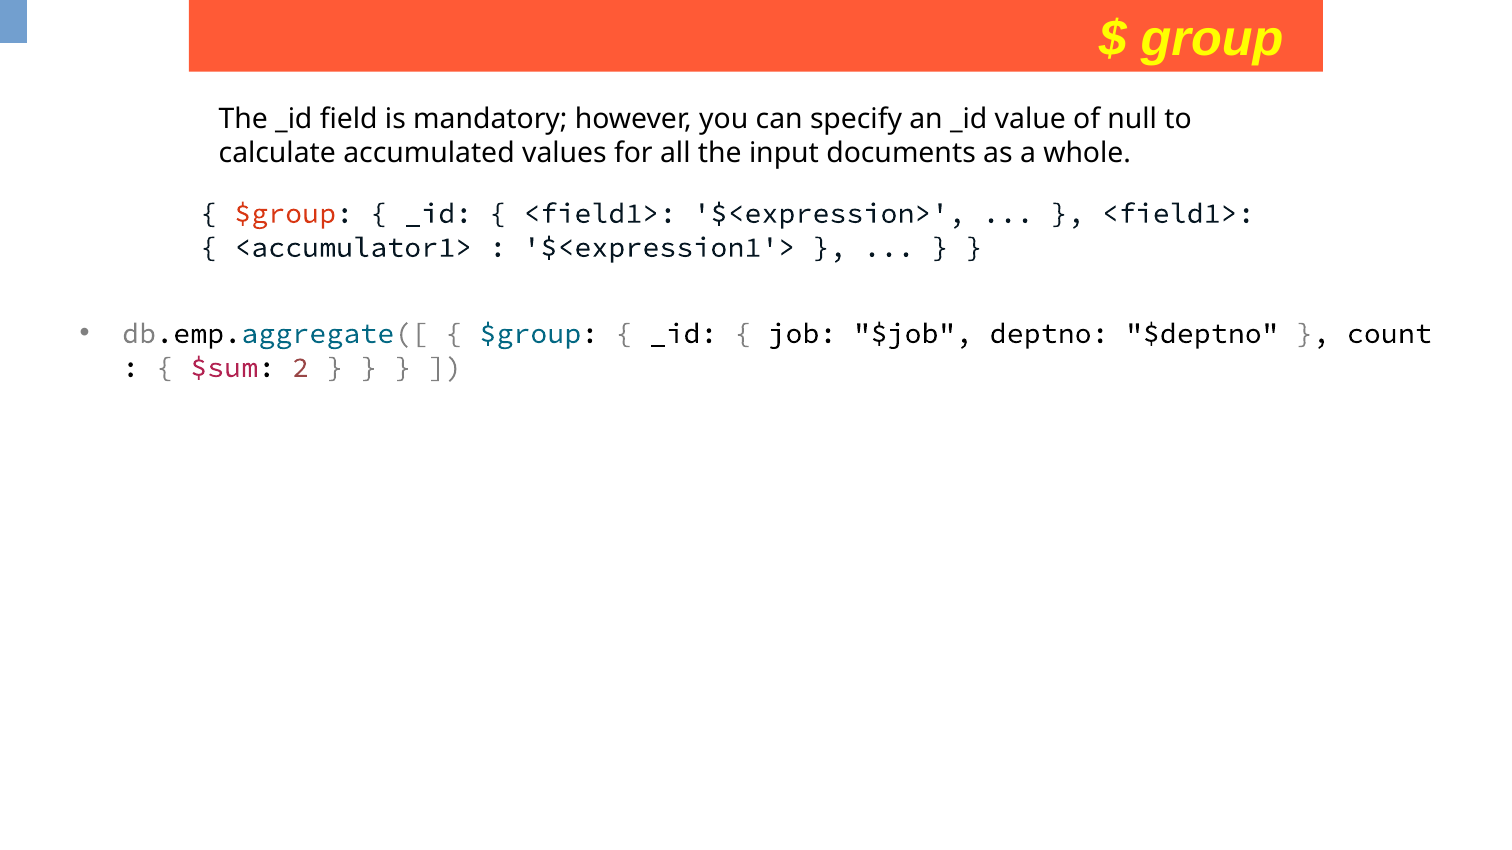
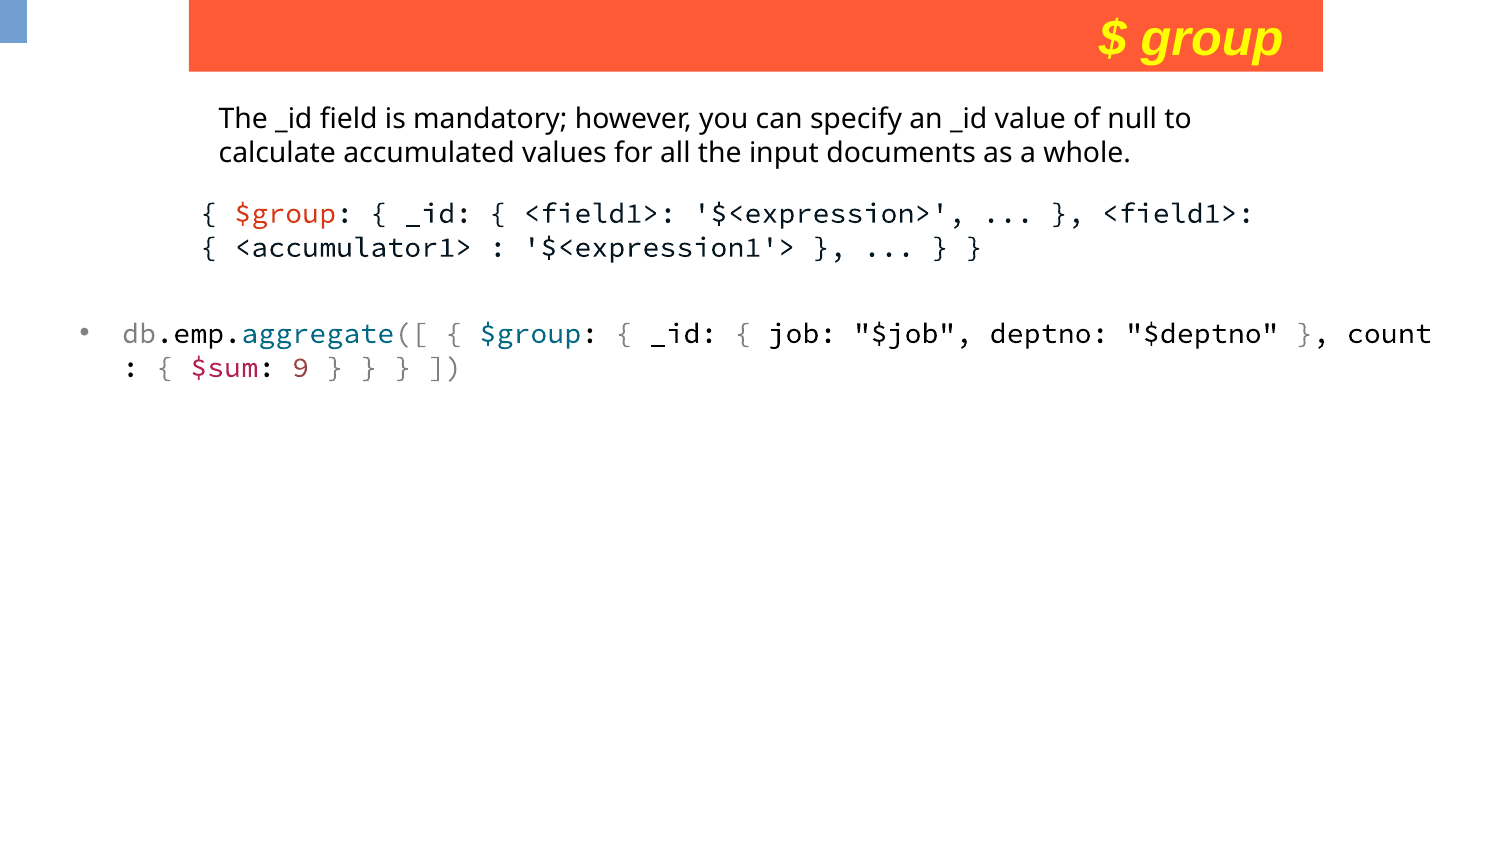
2: 2 -> 9 (301, 368)
